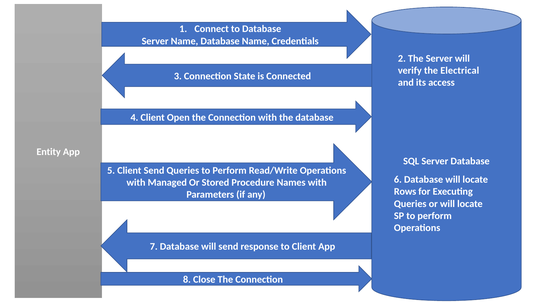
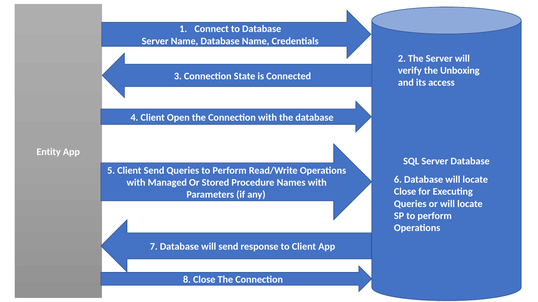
Electrical: Electrical -> Unboxing (460, 71)
Rows: Rows -> Close (405, 192)
